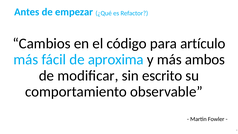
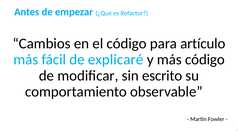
aproxima: aproxima -> explicaré (116, 60)
más ambos: ambos -> código (205, 60)
